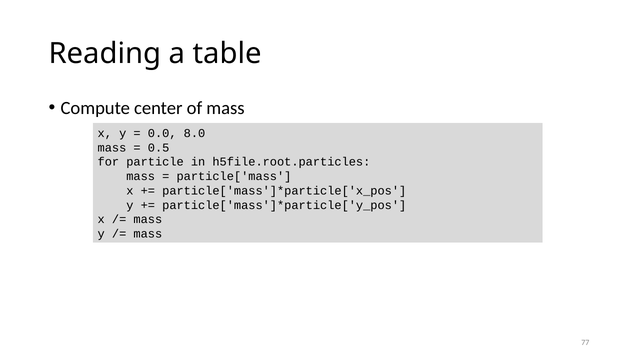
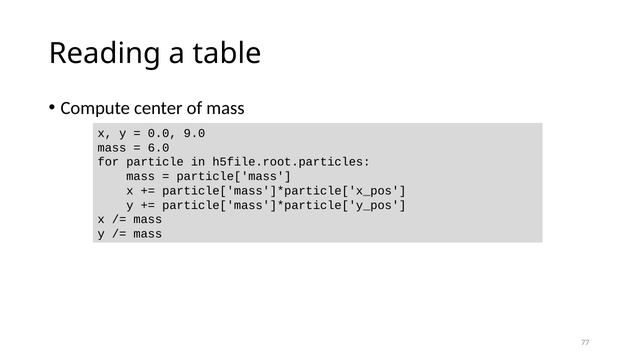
8.0: 8.0 -> 9.0 (194, 133)
0.5: 0.5 -> 6.0 (159, 148)
